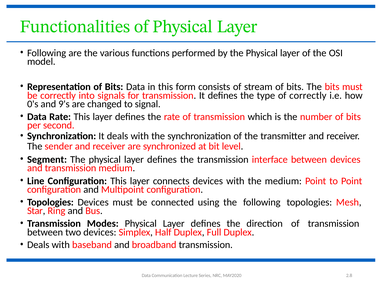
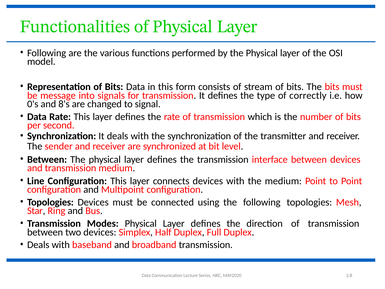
be correctly: correctly -> message (58, 95)
9's: 9's -> 8's (64, 104)
Segment: Segment -> Between (47, 159)
